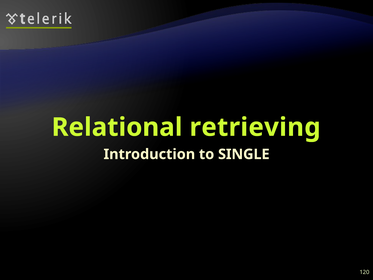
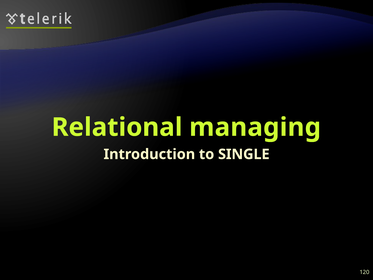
retrieving: retrieving -> managing (255, 127)
